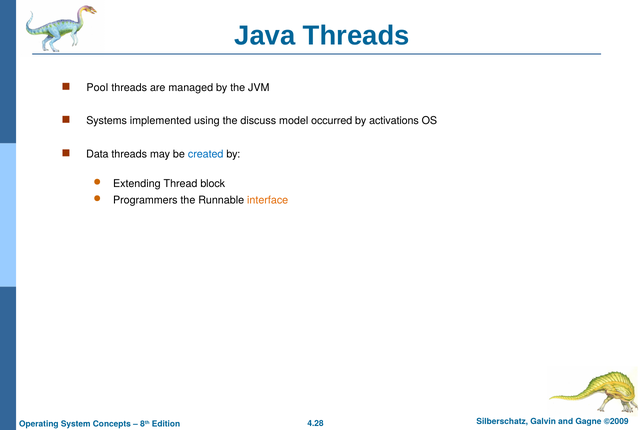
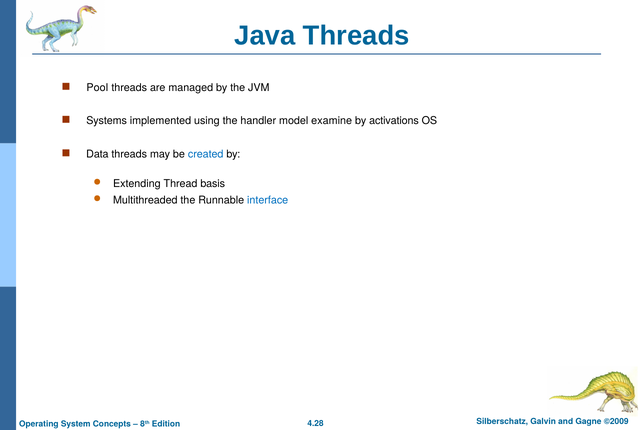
discuss: discuss -> handler (258, 121)
occurred: occurred -> examine (332, 121)
block: block -> basis (213, 183)
Programmers: Programmers -> Multithreaded (145, 200)
interface colour: orange -> blue (268, 200)
